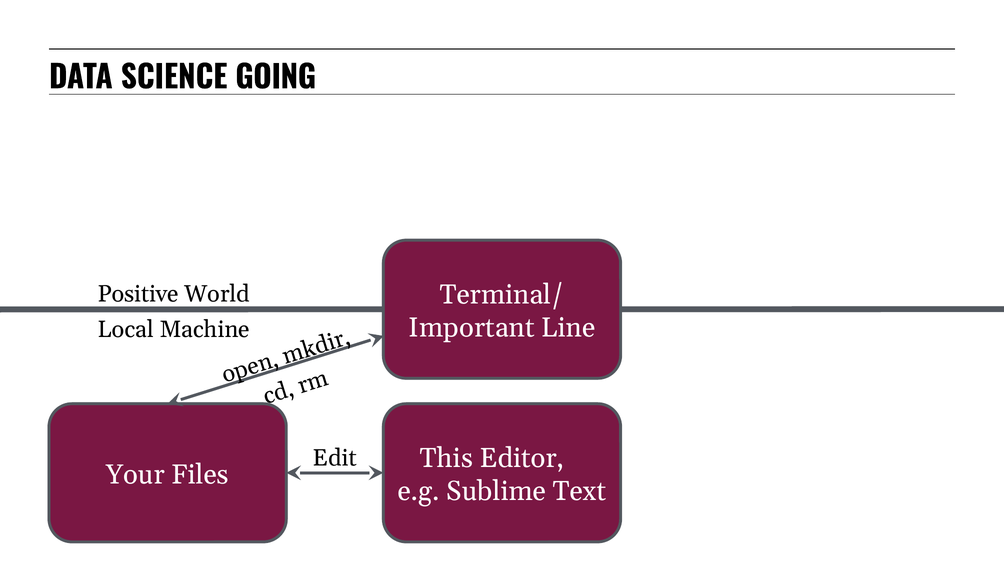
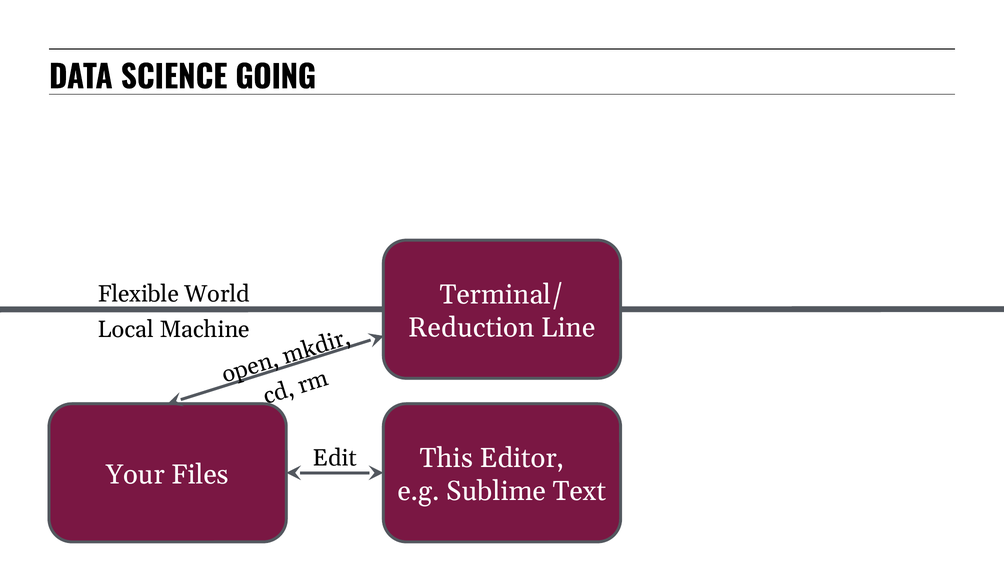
Positive: Positive -> Flexible (138, 294)
Important: Important -> Reduction (472, 328)
